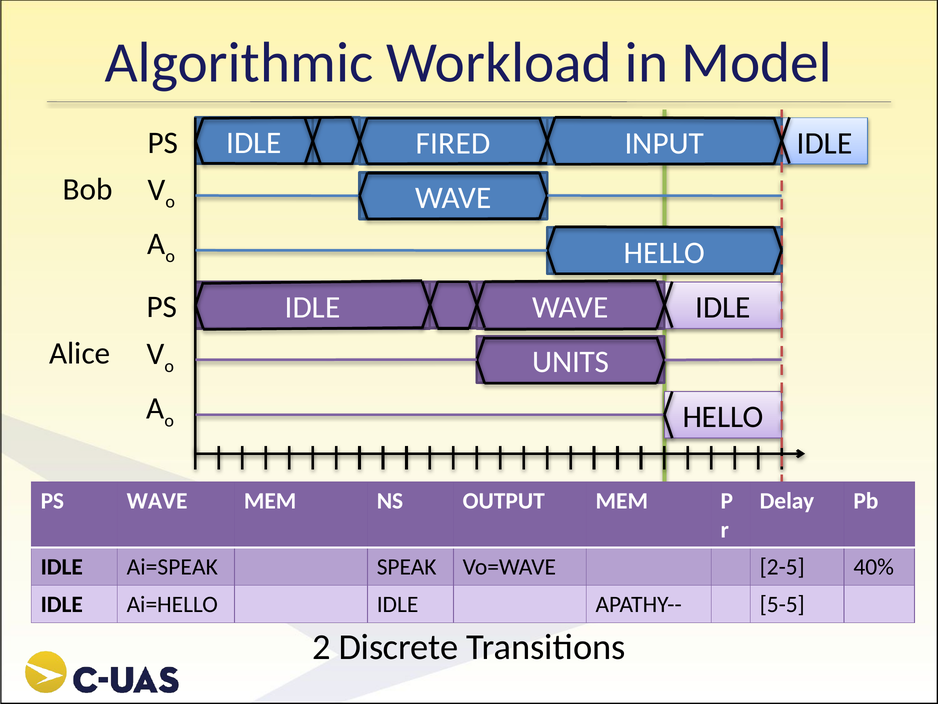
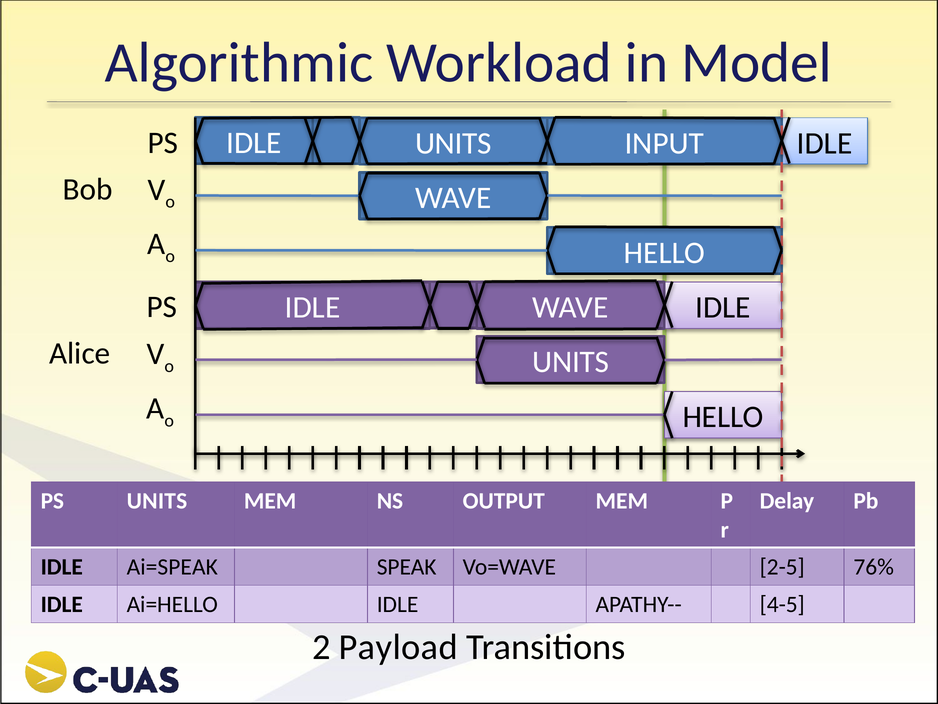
IDLE FIRED: FIRED -> UNITS (453, 143)
WAVE: WAVE -> UNITS (157, 501)
40%: 40% -> 76% (874, 567)
5-5: 5-5 -> 4-5 (782, 604)
Discrete: Discrete -> Payload (398, 647)
